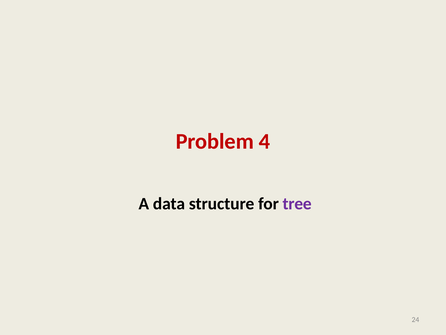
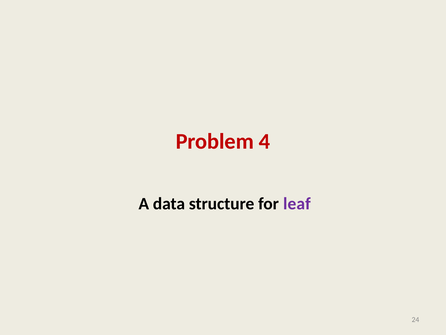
tree: tree -> leaf (297, 203)
